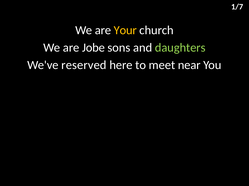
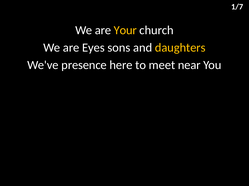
Jobe: Jobe -> Eyes (93, 48)
daughters colour: light green -> yellow (180, 48)
reserved: reserved -> presence (84, 65)
